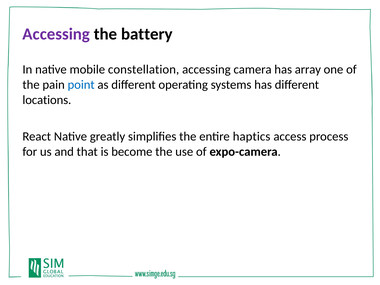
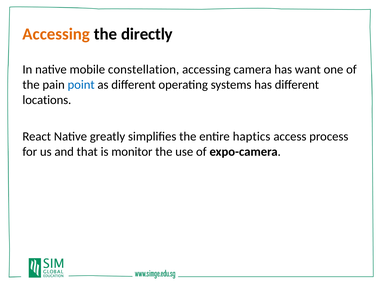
Accessing colour: purple -> orange (56, 34)
battery: battery -> directly (147, 34)
array: array -> want (308, 69)
become: become -> monitor (132, 152)
